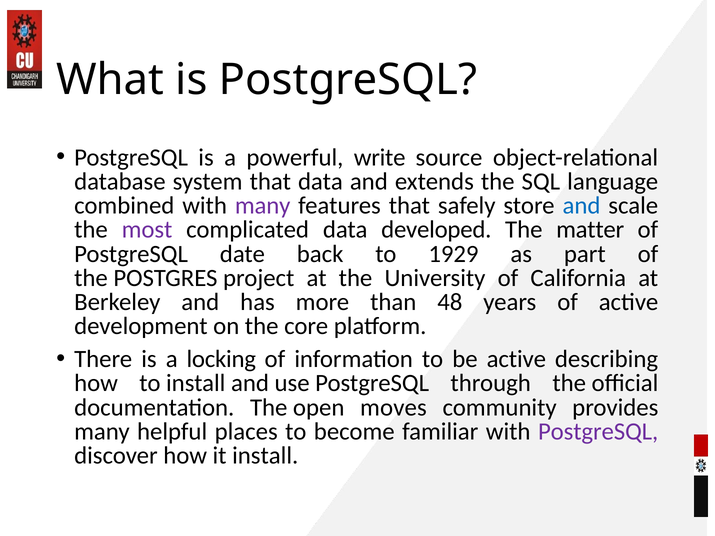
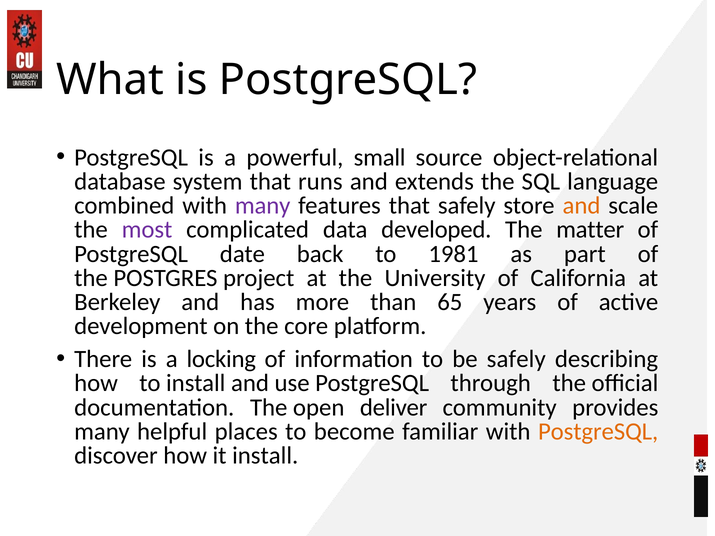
write: write -> small (380, 157)
that data: data -> runs (320, 182)
and colour: blue -> orange (582, 206)
1929: 1929 -> 1981 (453, 254)
48: 48 -> 65 (450, 302)
be active: active -> safely (516, 359)
moves: moves -> deliver (394, 408)
PostgreSQL colour: purple -> orange (598, 432)
